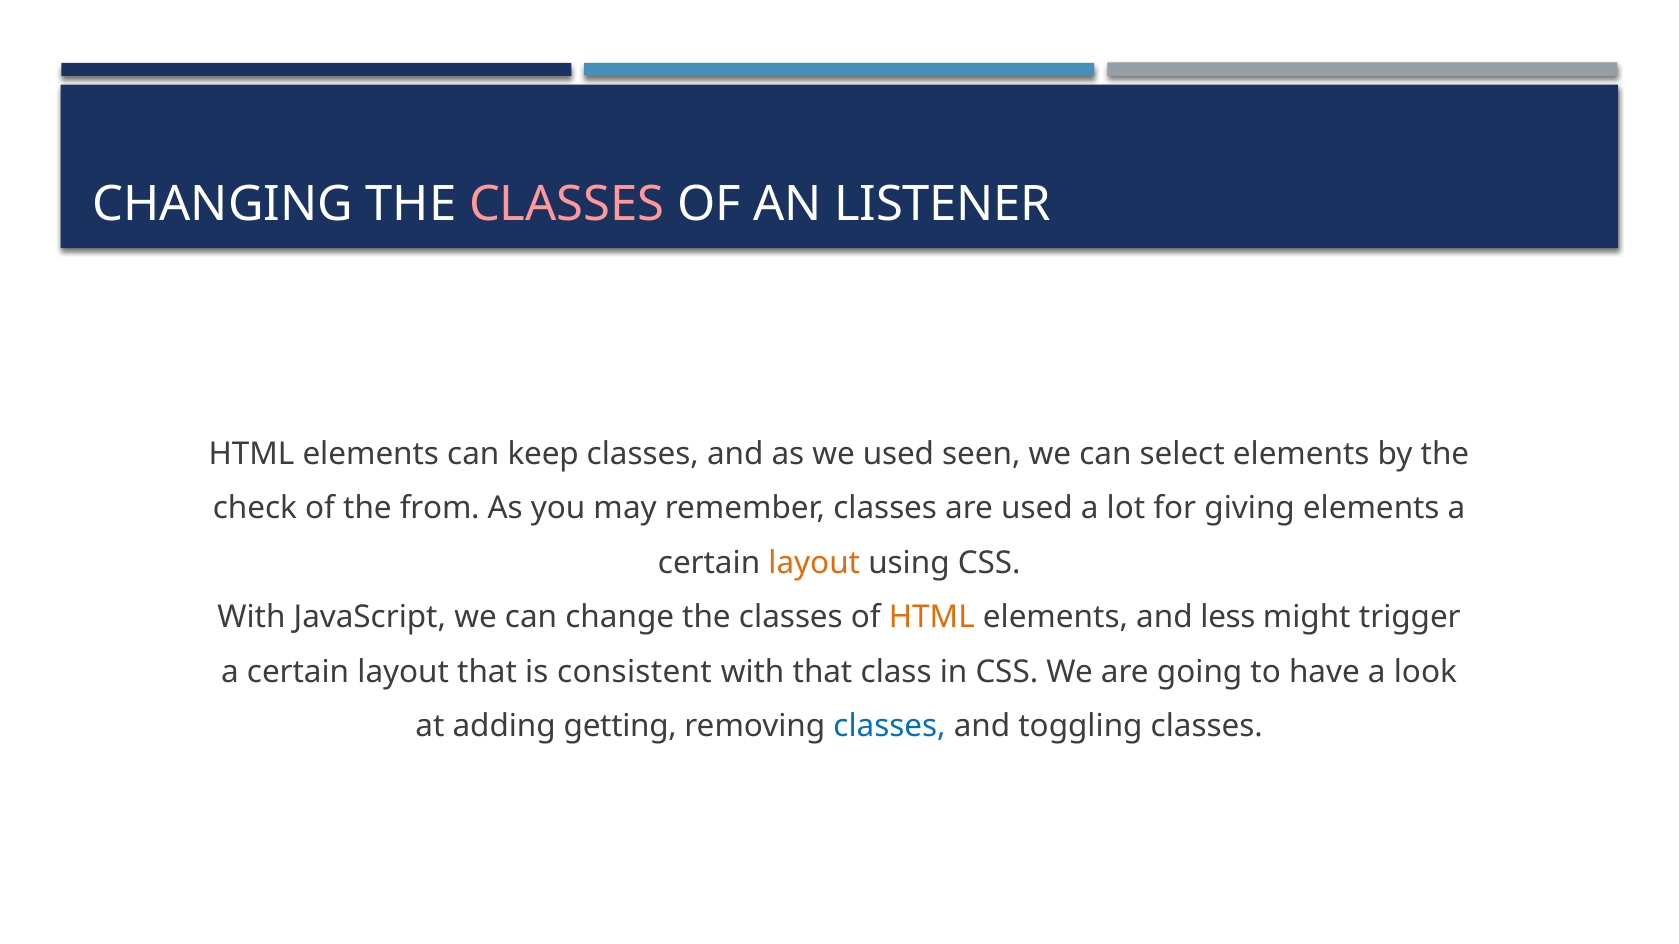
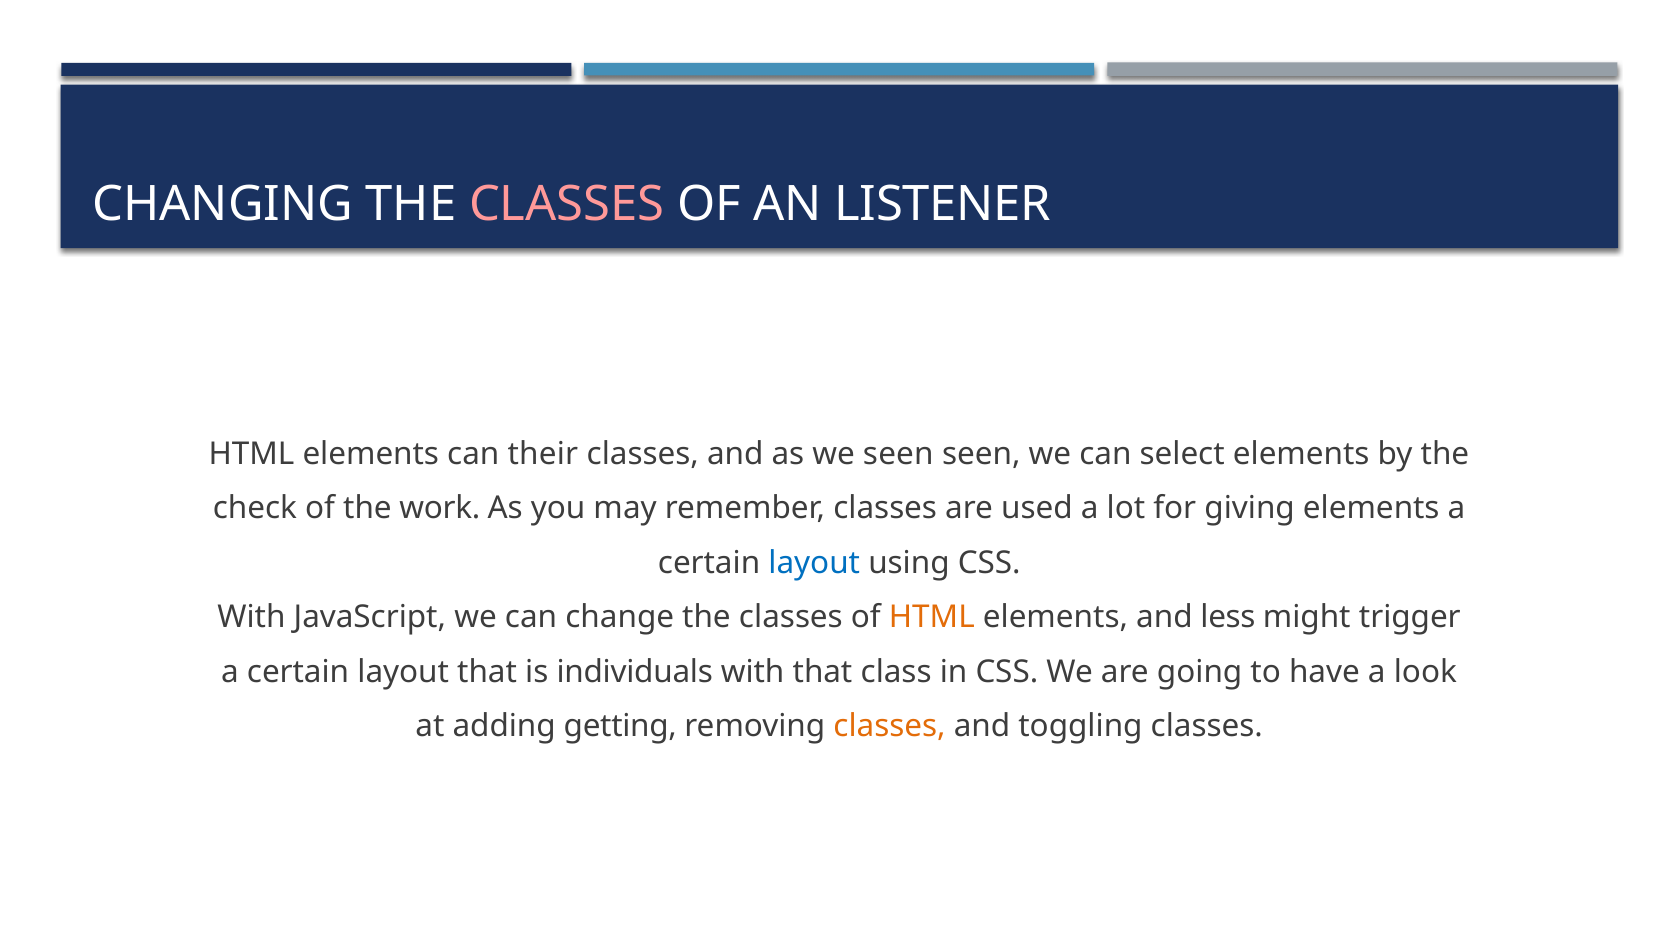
keep: keep -> their (543, 454)
we used: used -> seen (898, 454)
from: from -> work (440, 509)
layout colour: orange -> blue (814, 563)
consistent: consistent -> individuals (635, 672)
classes colour: blue -> orange (890, 727)
